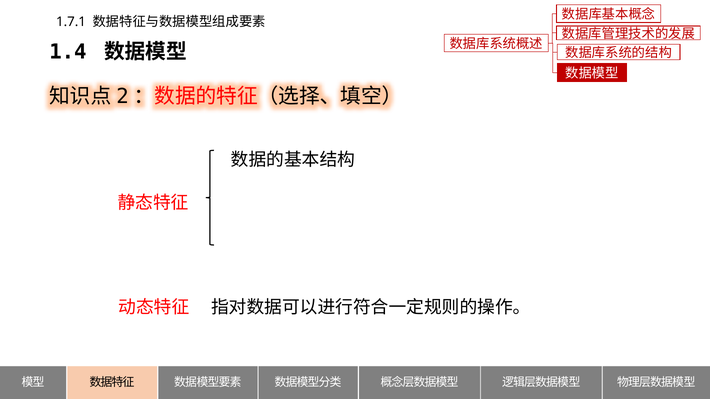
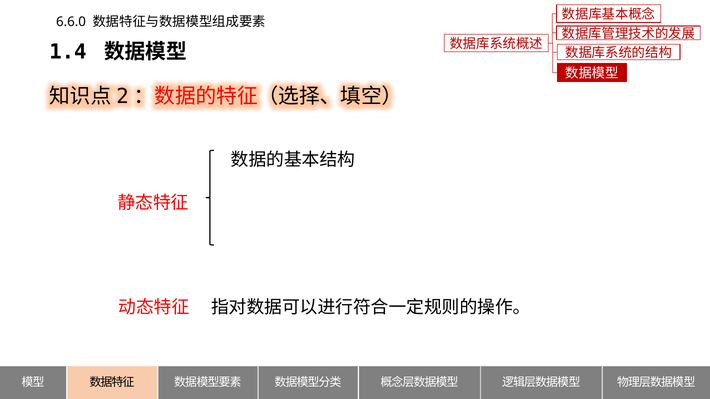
1.7.1: 1.7.1 -> 6.6.0 (71, 22)
